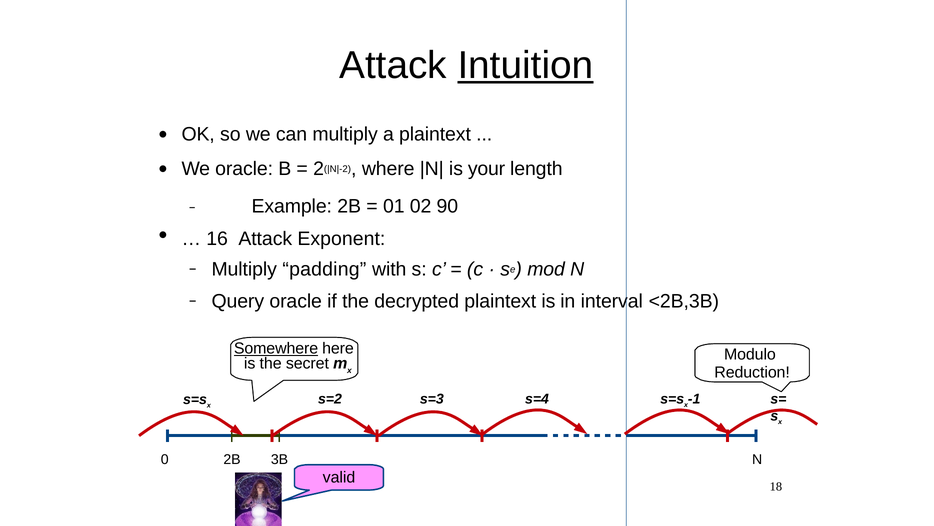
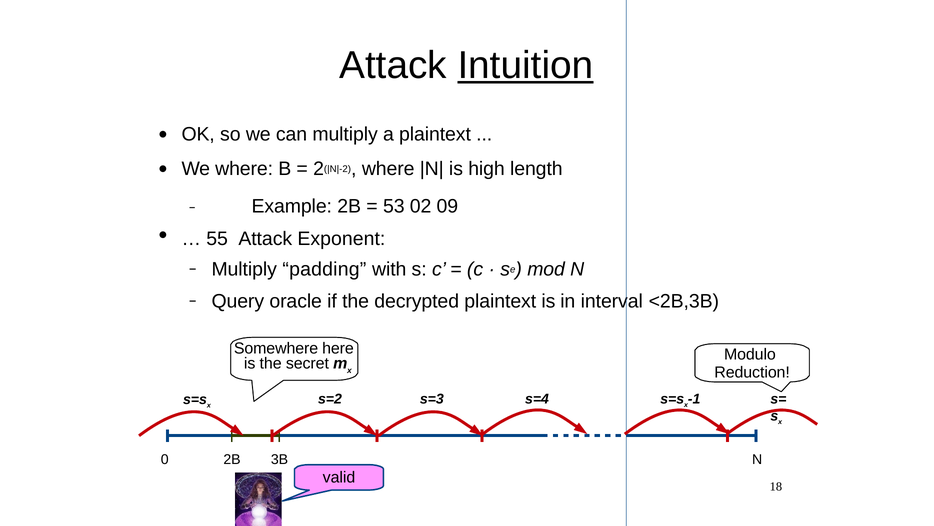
We oracle: oracle -> where (244, 169)
your: your -> high (487, 169)
01: 01 -> 53 (394, 206)
90: 90 -> 09 (447, 206)
16: 16 -> 55 (217, 238)
Somewhere underline: present -> none (276, 348)
